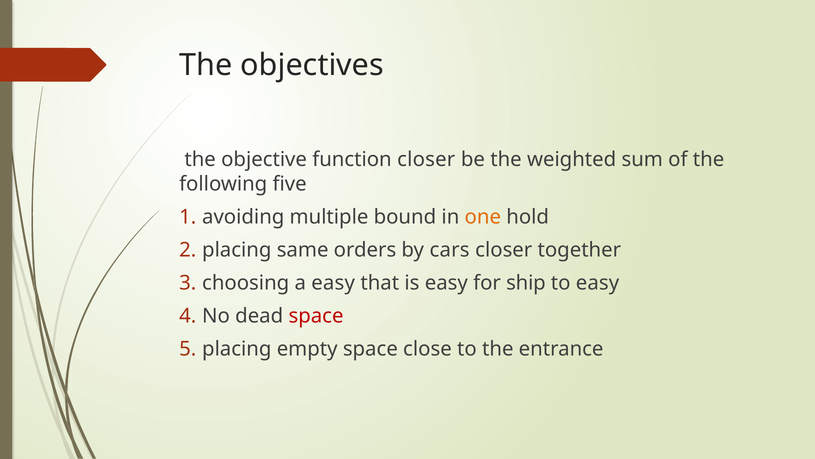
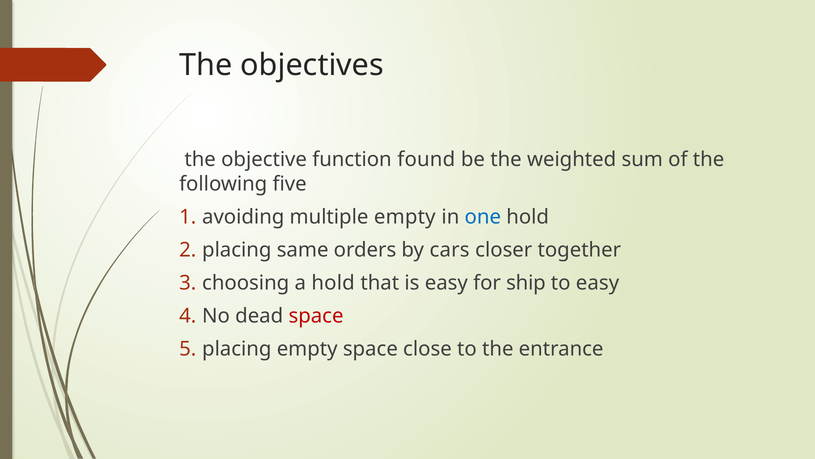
function closer: closer -> found (426, 159)
multiple bound: bound -> empty (405, 217)
one colour: orange -> blue (483, 217)
a easy: easy -> hold (333, 283)
